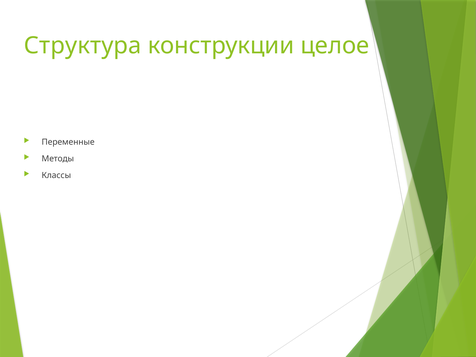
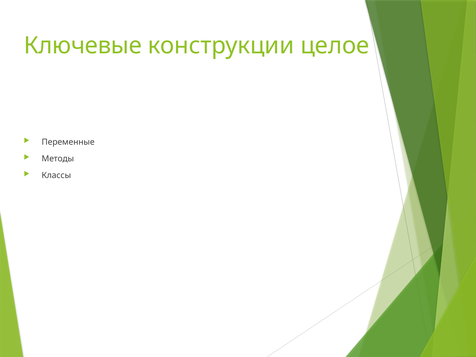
Структура: Структура -> Ключевые (83, 46)
